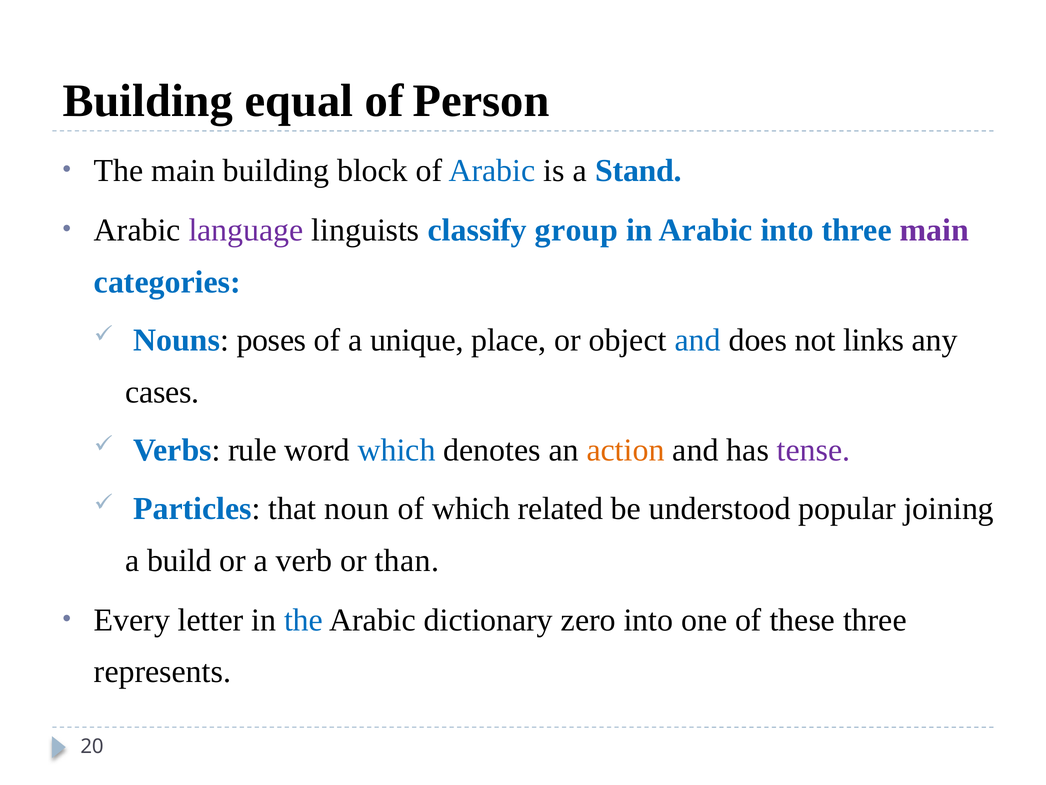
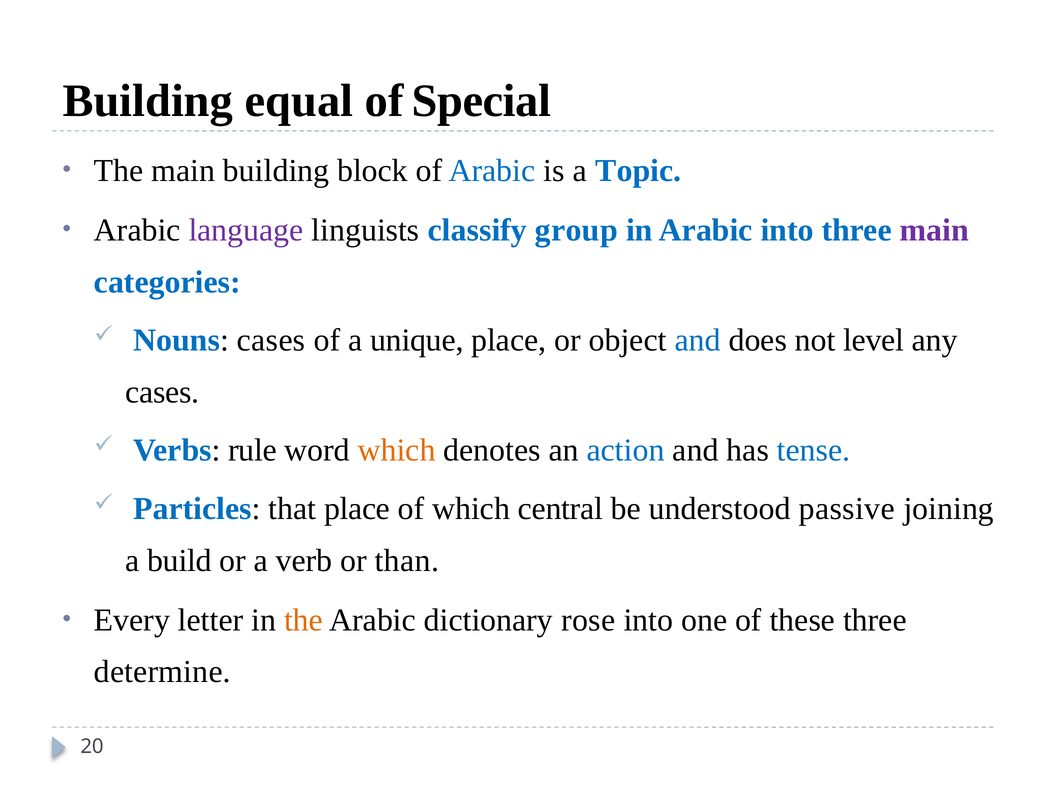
Person: Person -> Special (481, 101)
Stand: Stand -> Topic (638, 171)
Nouns poses: poses -> cases (271, 340)
links: links -> level (874, 340)
which colour: blue -> orange (397, 450)
action colour: orange -> blue (626, 450)
tense colour: purple -> blue (814, 450)
that noun: noun -> place (357, 508)
related: related -> central (561, 508)
popular: popular -> passive (847, 508)
the colour: blue -> orange (304, 620)
zero: zero -> rose (588, 620)
represents: represents -> determine (162, 671)
